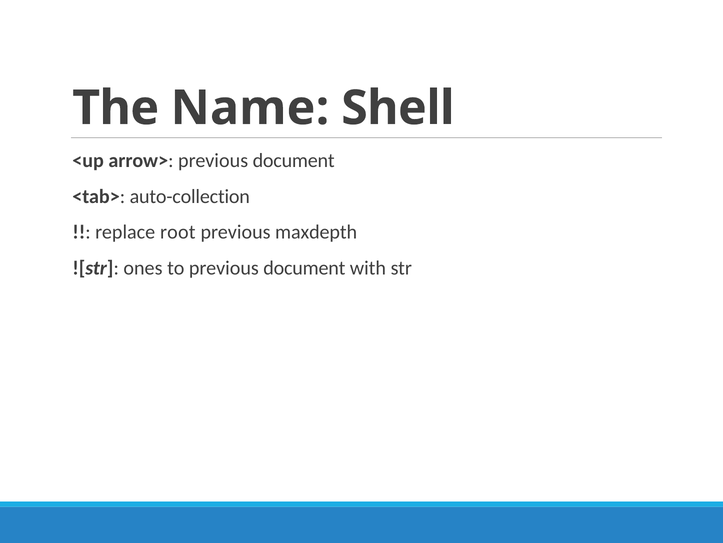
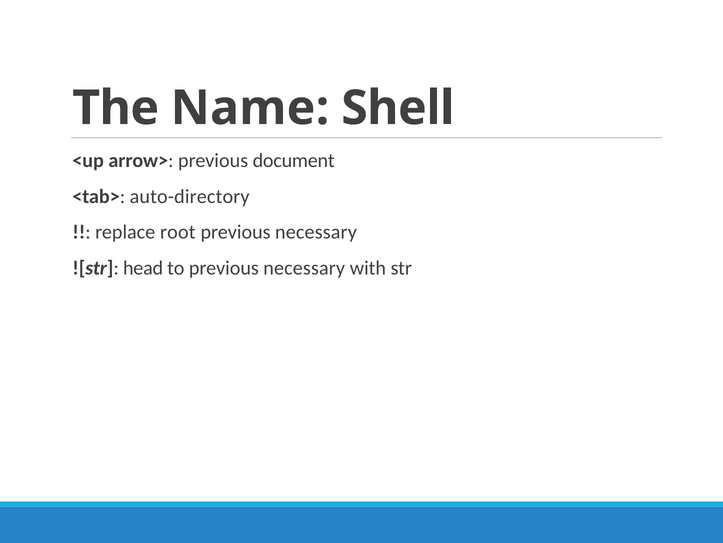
auto-collection: auto-collection -> auto-directory (190, 196)
maxdepth: maxdepth -> necessary (316, 232)
ones: ones -> head (143, 268)
to previous document: document -> necessary (304, 268)
